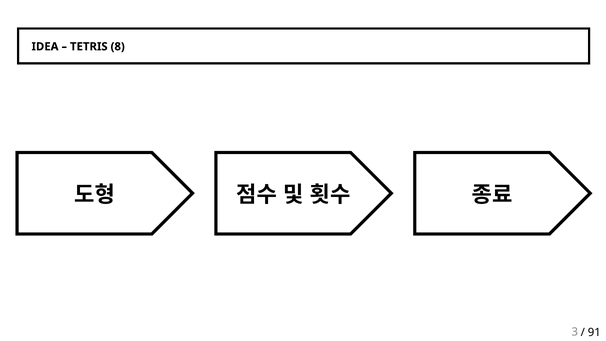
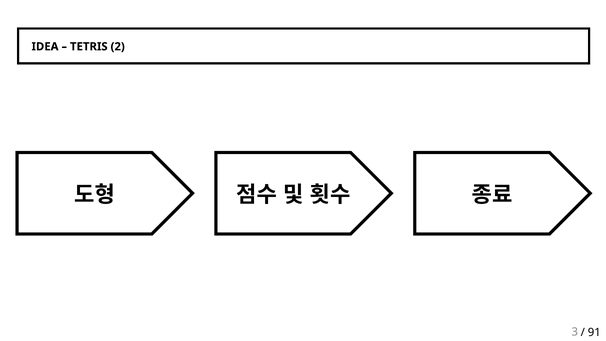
8: 8 -> 2 (118, 47)
